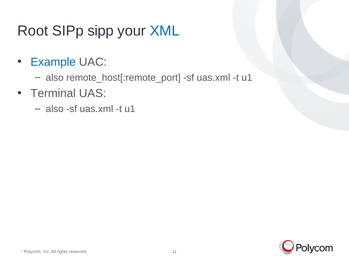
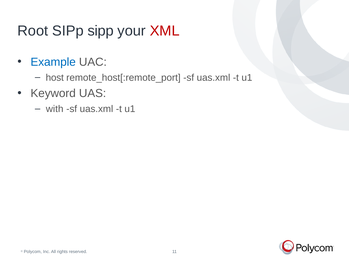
XML colour: blue -> red (165, 31)
also: also -> host (55, 78)
Terminal: Terminal -> Keyword (53, 94)
also: also -> with (55, 109)
